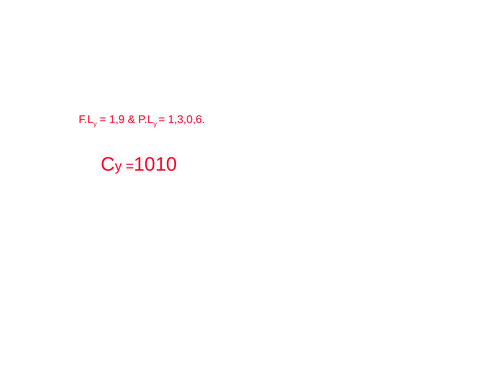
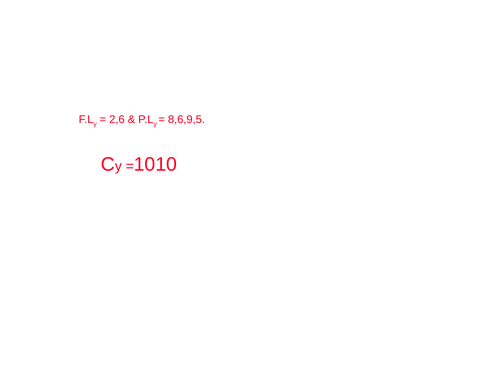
1,9: 1,9 -> 2,6 (117, 120)
1,3,0,6: 1,3,0,6 -> 8,6,9,5 (186, 120)
